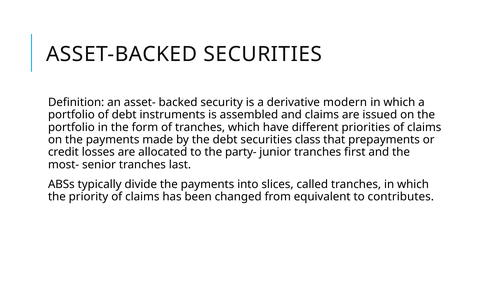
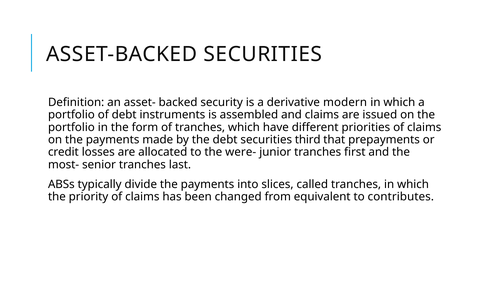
class: class -> third (308, 140)
party-: party- -> were- (241, 152)
